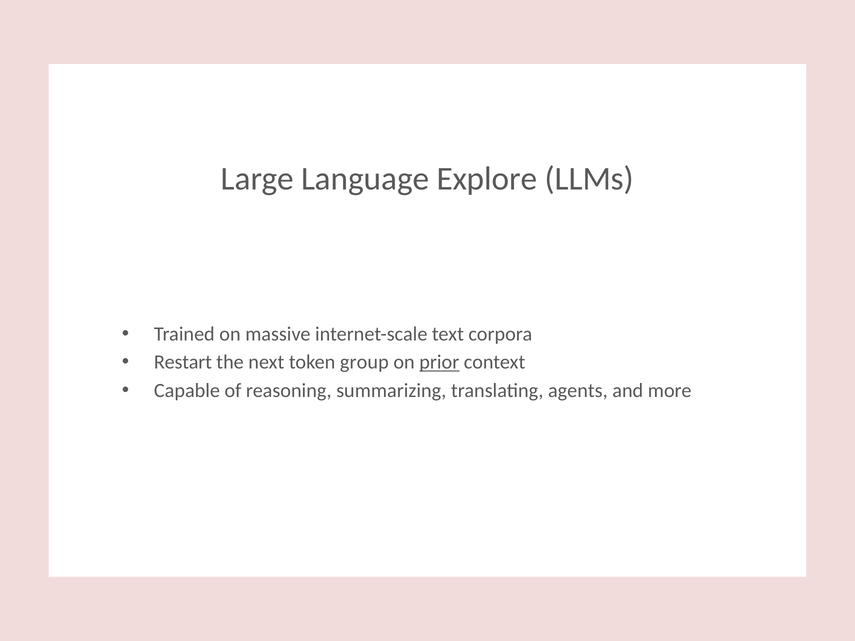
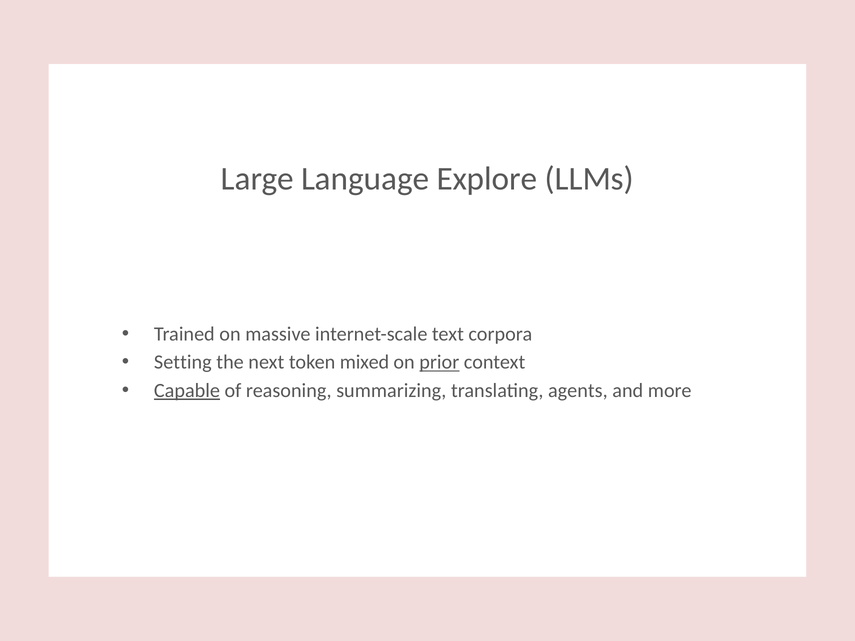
Restart: Restart -> Setting (183, 362)
group: group -> mixed (365, 362)
Capable underline: none -> present (187, 391)
